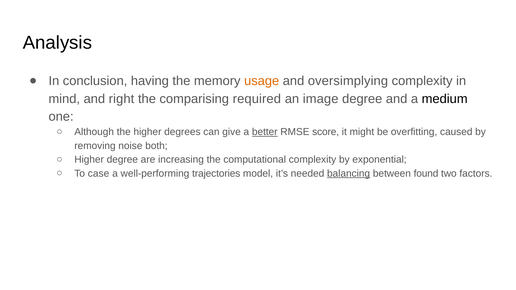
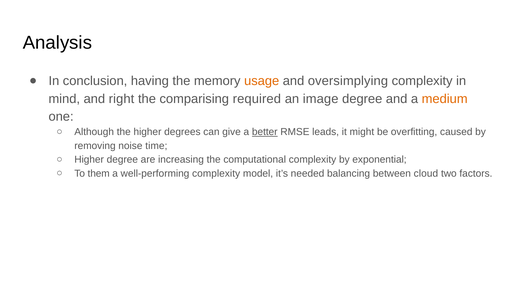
medium colour: black -> orange (445, 99)
score: score -> leads (326, 132)
both: both -> time (156, 146)
case: case -> them (99, 174)
well-performing trajectories: trajectories -> complexity (216, 174)
balancing underline: present -> none (349, 174)
found: found -> cloud (426, 174)
